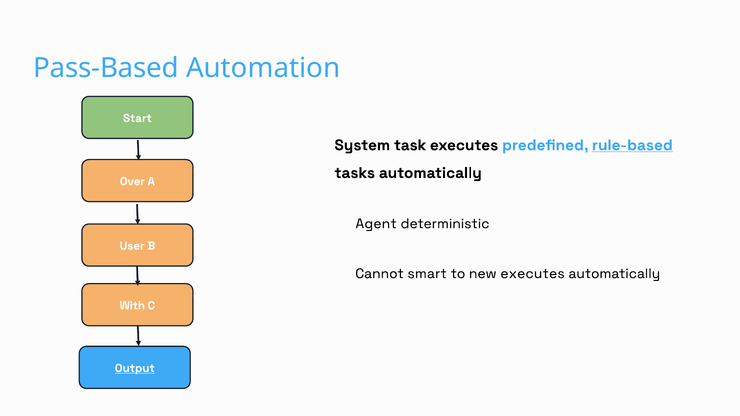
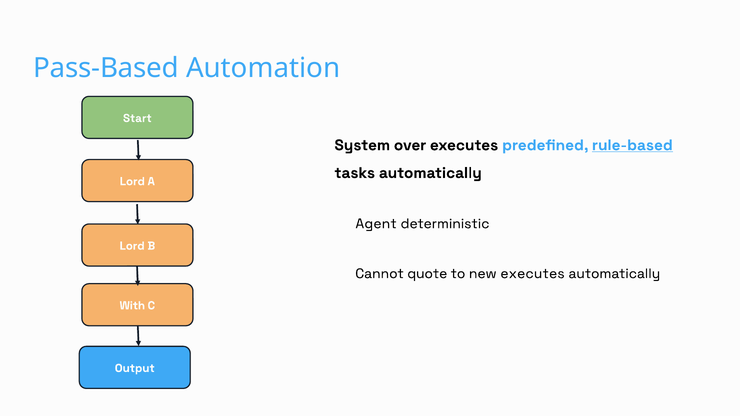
task: task -> over (410, 145)
Over: Over -> Lord (132, 181)
User: User -> Lord (132, 246)
smart: smart -> quote (427, 274)
Output underline: present -> none (135, 368)
